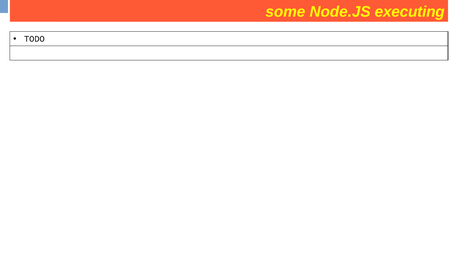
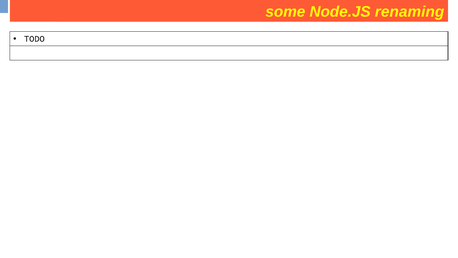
executing: executing -> renaming (410, 12)
